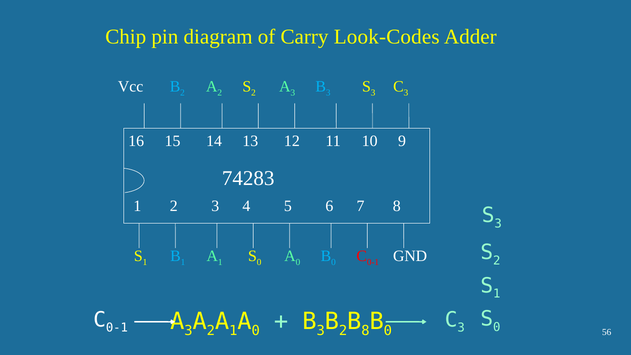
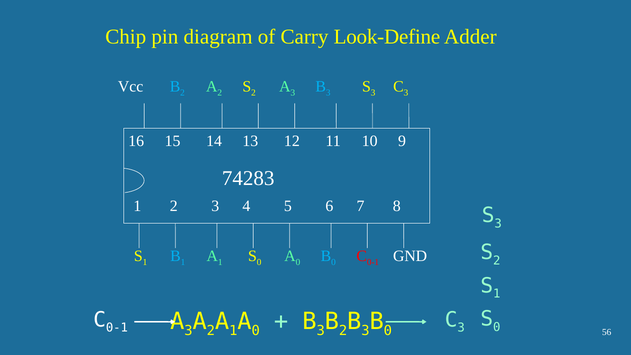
Look-Codes: Look-Codes -> Look-Define (387, 37)
8: 8 -> 3 (365, 331)
